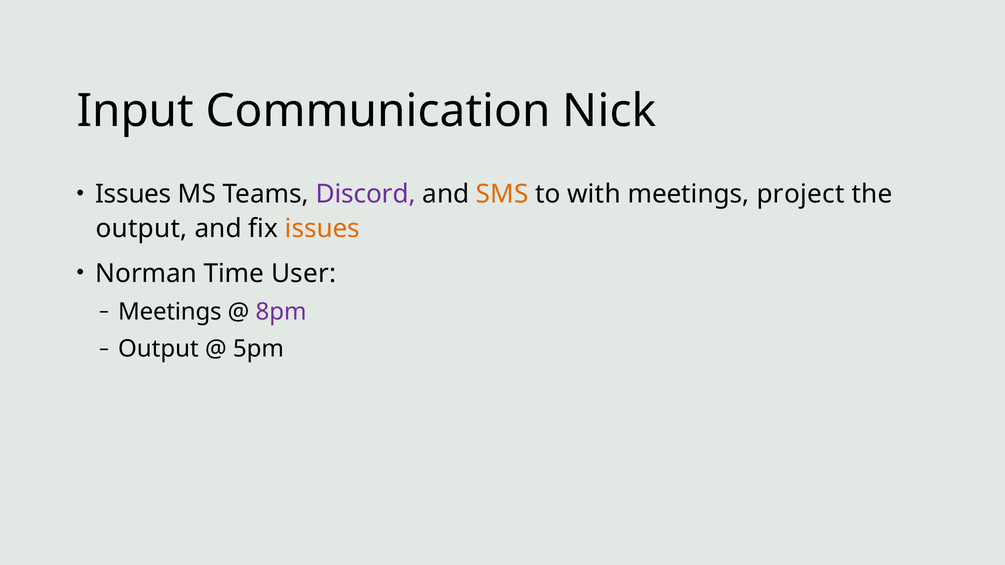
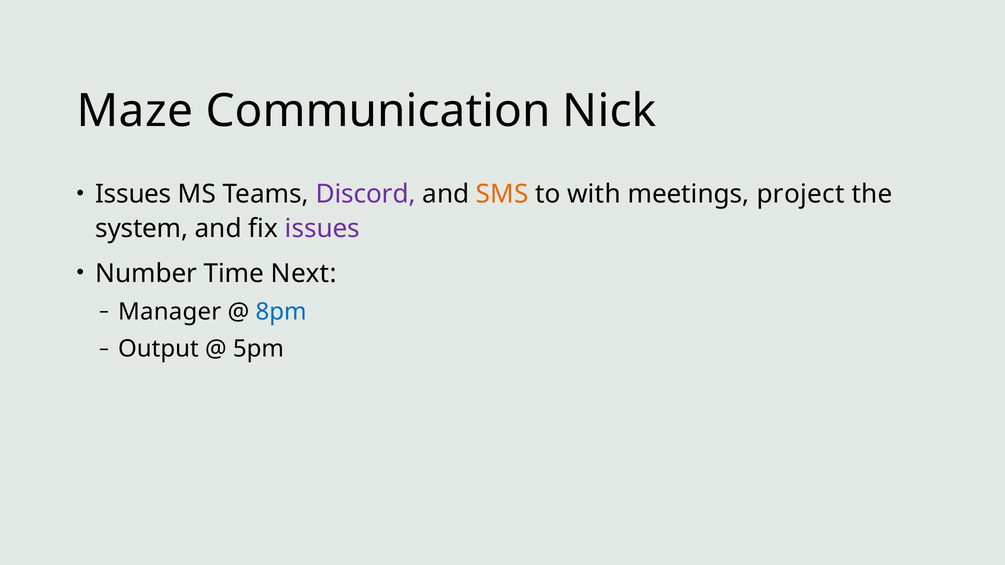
Input: Input -> Maze (135, 111)
output: output -> system (142, 229)
issues colour: orange -> purple (322, 229)
Norman: Norman -> Number (146, 274)
User: User -> Next (304, 274)
Meetings: Meetings -> Manager (170, 312)
8pm colour: purple -> blue (281, 312)
